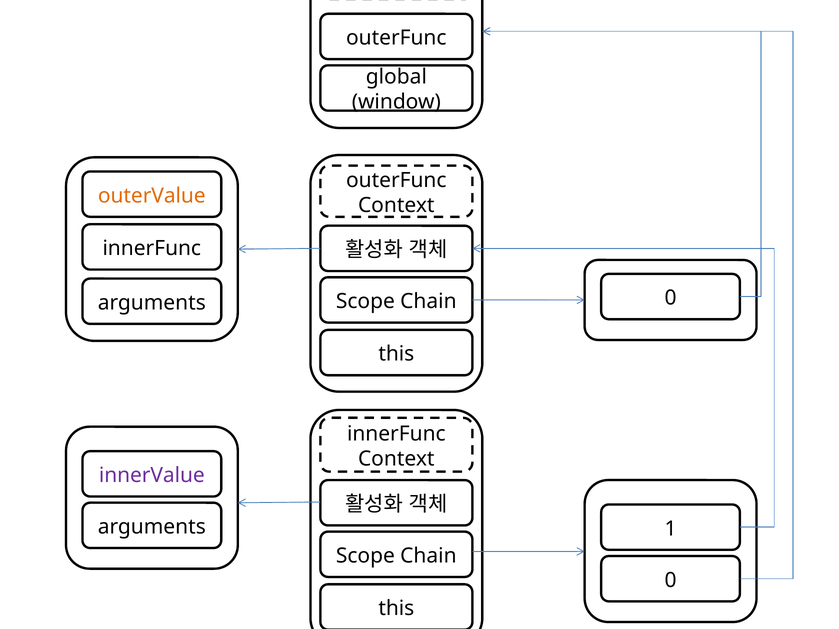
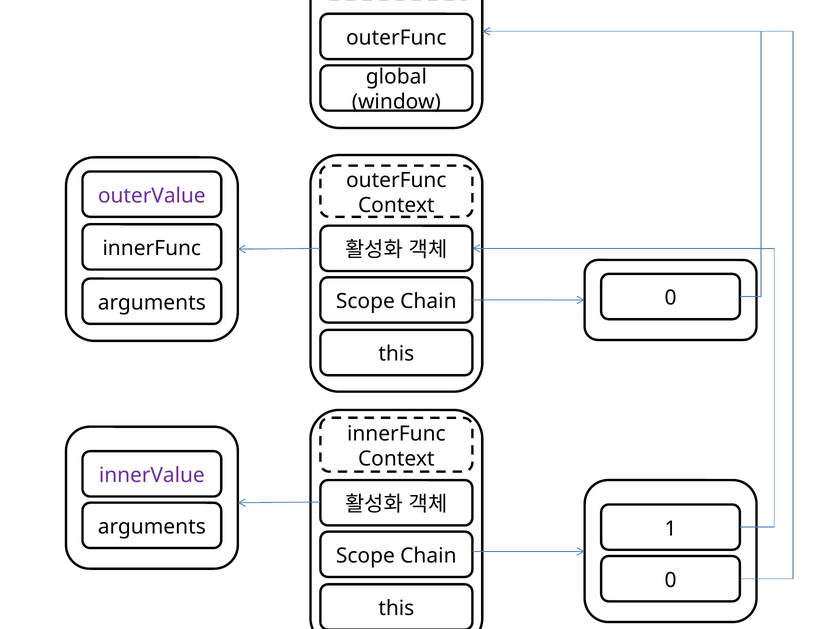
outerValue colour: orange -> purple (152, 196)
